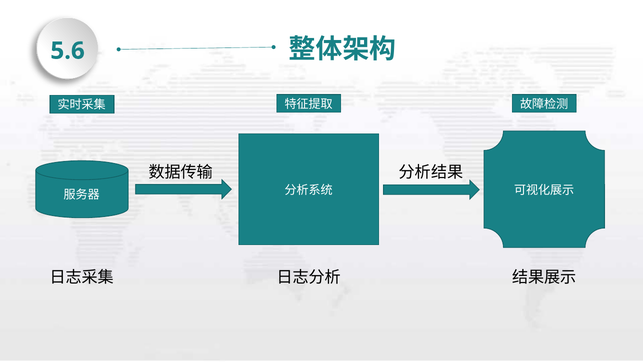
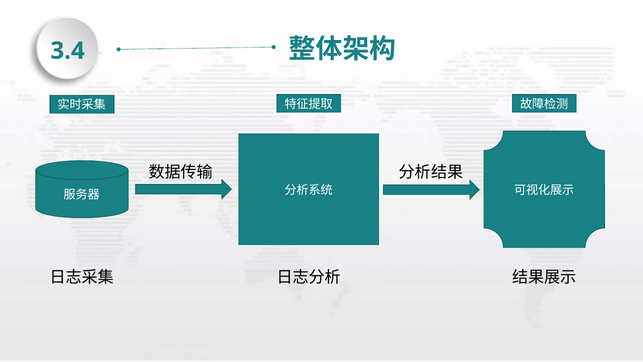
5.6: 5.6 -> 3.4 (68, 51)
